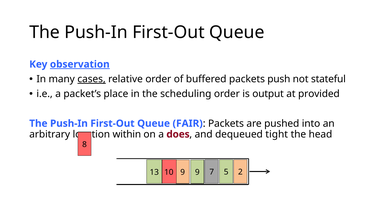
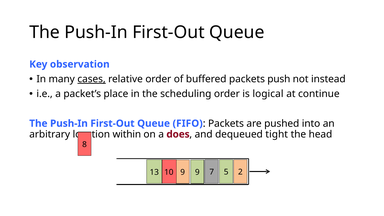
observation underline: present -> none (80, 64)
stateful: stateful -> instead (328, 79)
output: output -> logical (268, 94)
provided: provided -> continue (319, 94)
FAIR: FAIR -> FIFO (188, 123)
